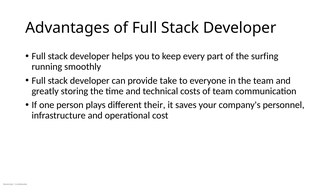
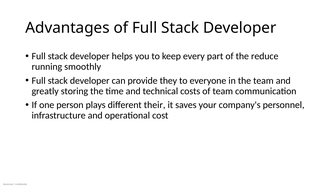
surfing: surfing -> reduce (265, 56)
take: take -> they (168, 81)
